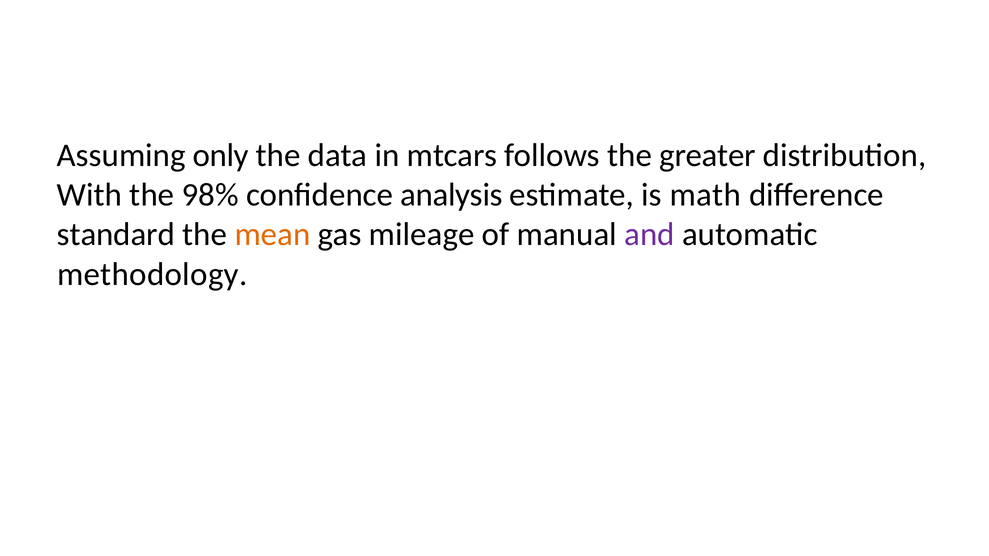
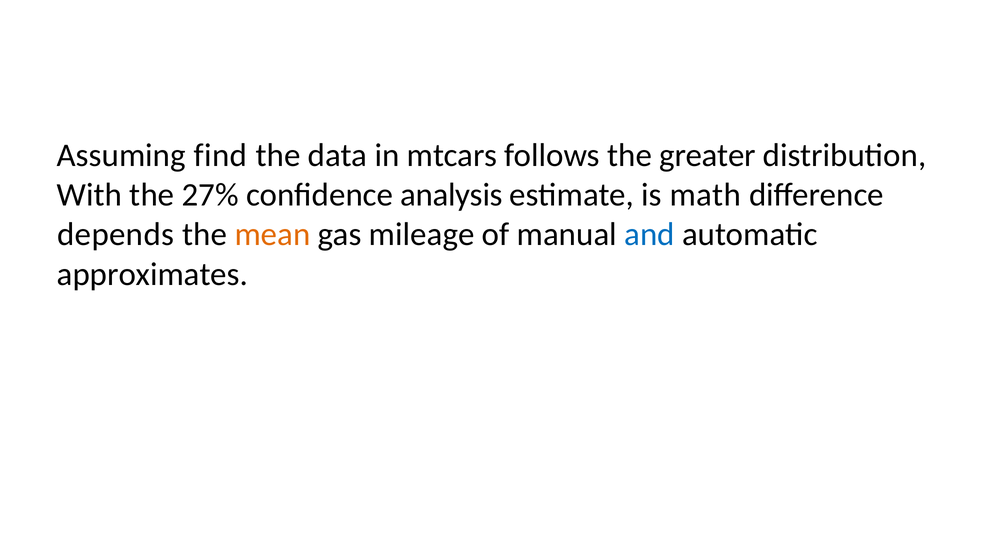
only: only -> find (220, 156)
98%: 98% -> 27% (210, 195)
standard: standard -> depends (116, 235)
and colour: purple -> blue (650, 235)
methodology: methodology -> approximates (152, 274)
